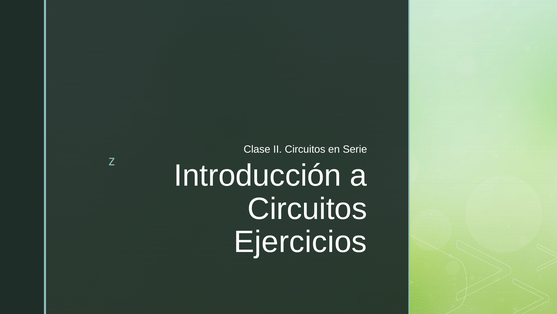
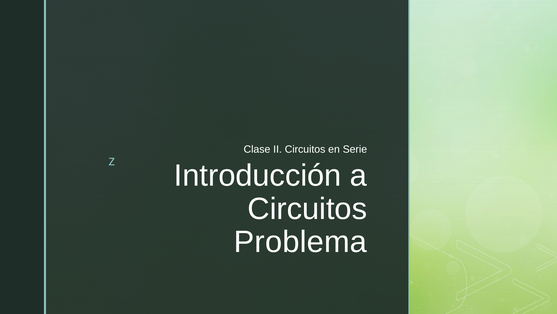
Ejercicios: Ejercicios -> Problema (300, 242)
